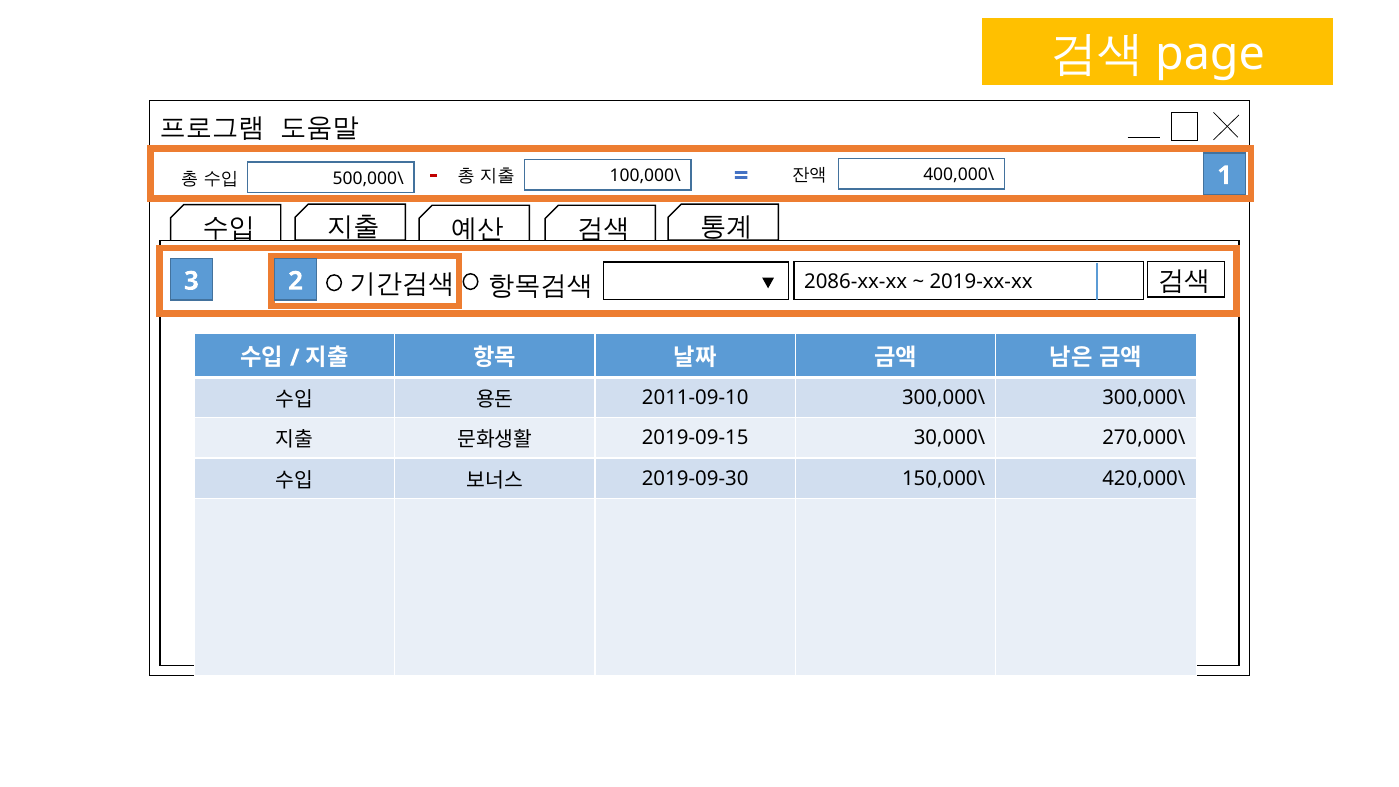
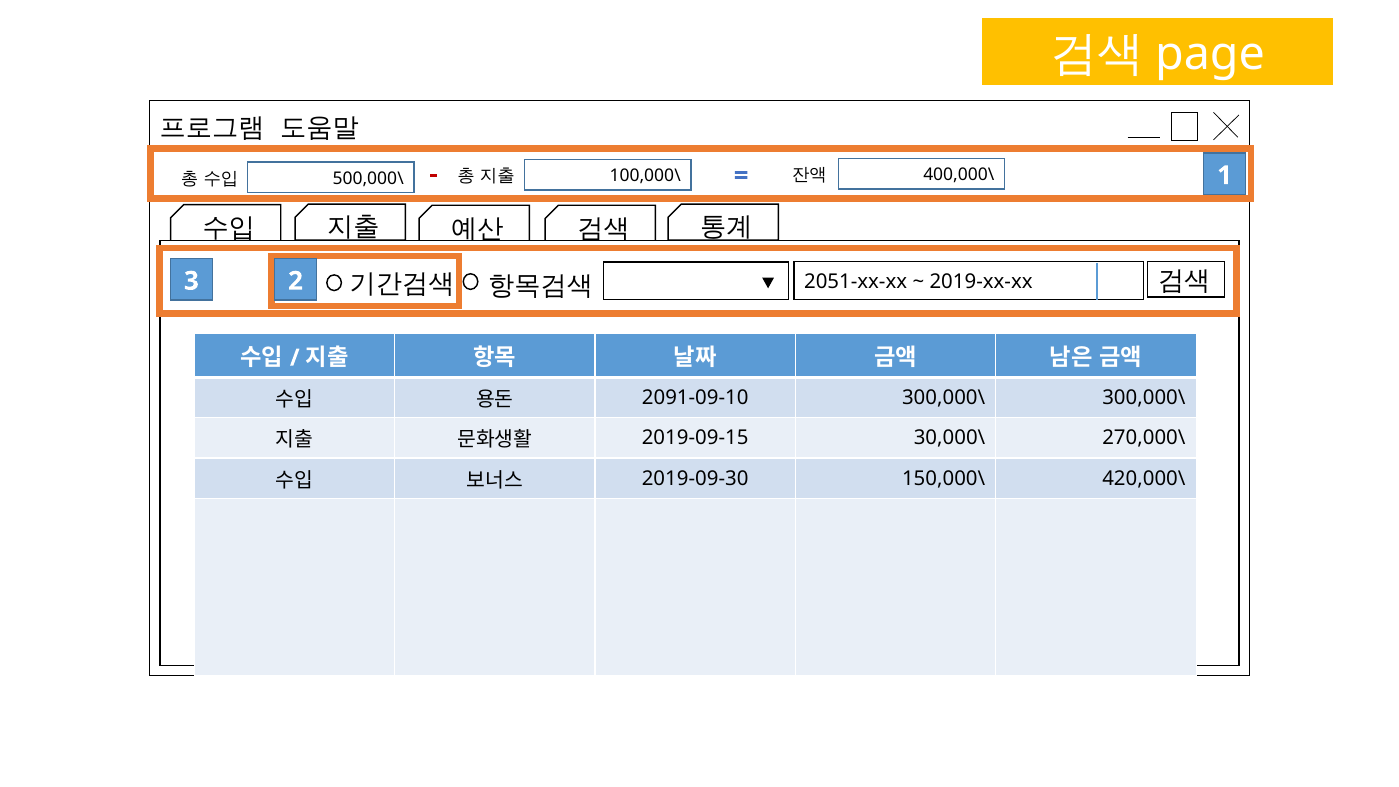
2086-xx-xx: 2086-xx-xx -> 2051-xx-xx (856, 282)
2011-09-10: 2011-09-10 -> 2091-09-10 (695, 398)
